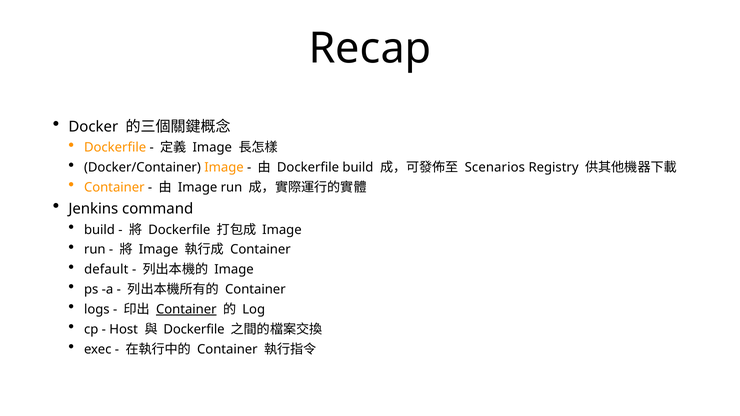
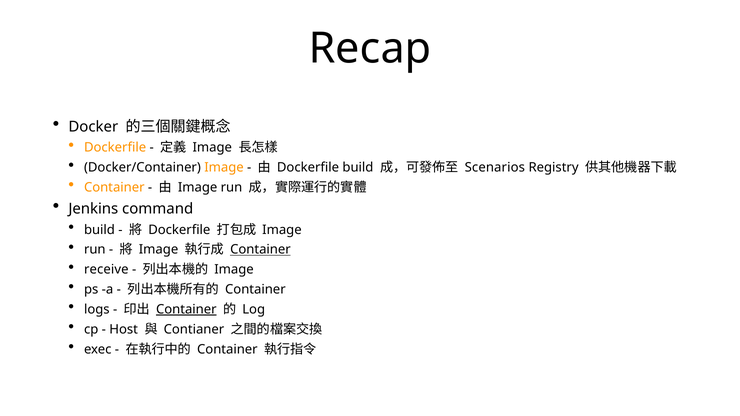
Container underline: none -> present (260, 250)
default: default -> receive (106, 270)
Dockerfile: Dockerfile -> Contianer (194, 330)
